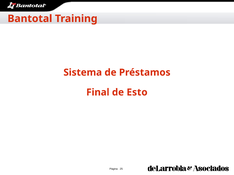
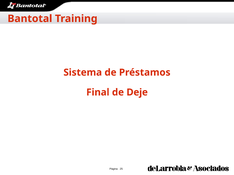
Esto: Esto -> Deje (137, 93)
